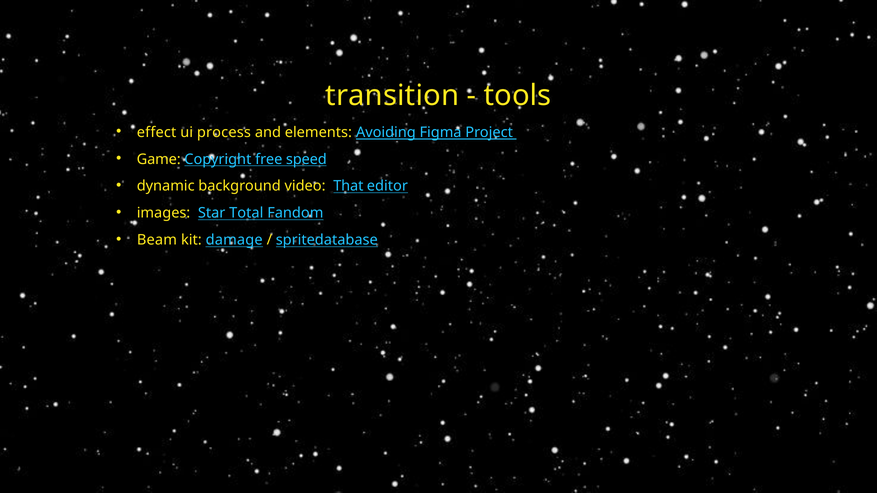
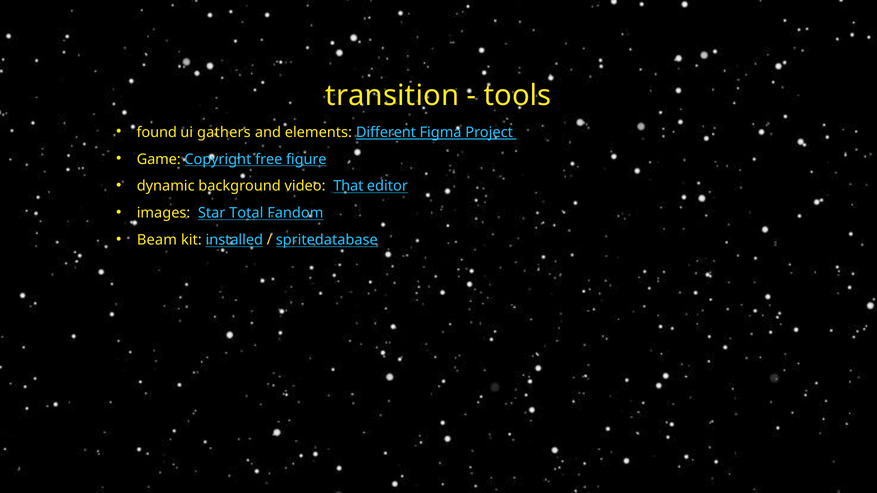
effect: effect -> found (157, 132)
process: process -> gathers (224, 132)
Avoiding: Avoiding -> Different (386, 132)
speed: speed -> figure (306, 159)
damage: damage -> installed (234, 240)
